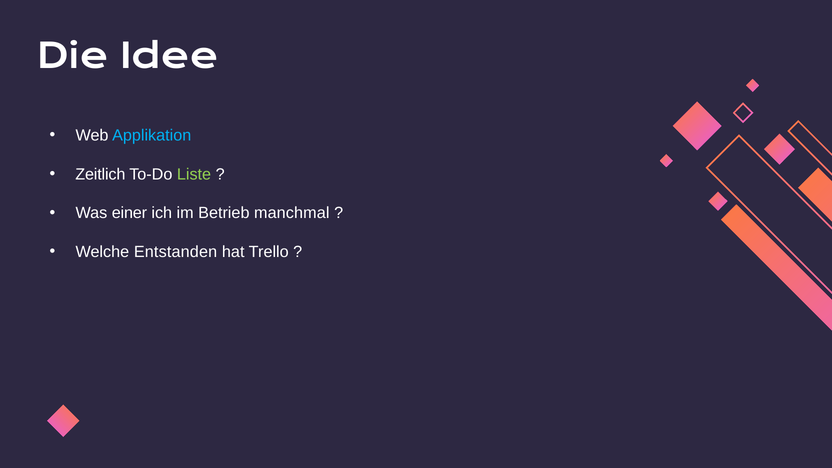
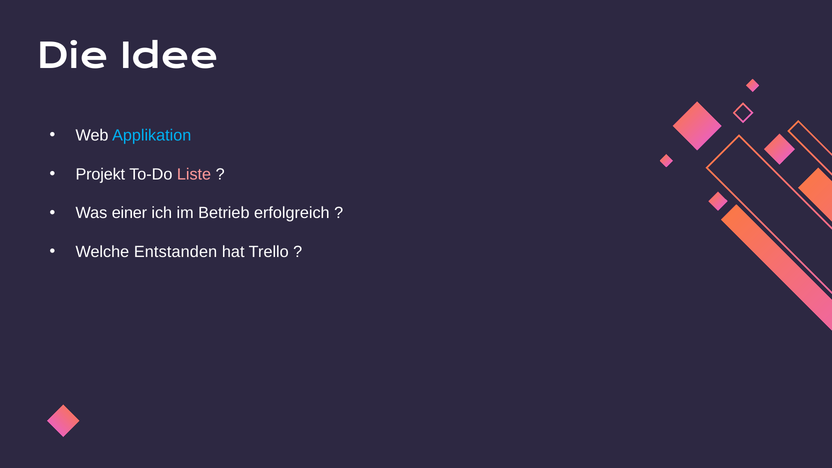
Zeitlich: Zeitlich -> Projekt (100, 174)
Liste colour: light green -> pink (194, 174)
manchmal: manchmal -> erfolgreich (292, 213)
